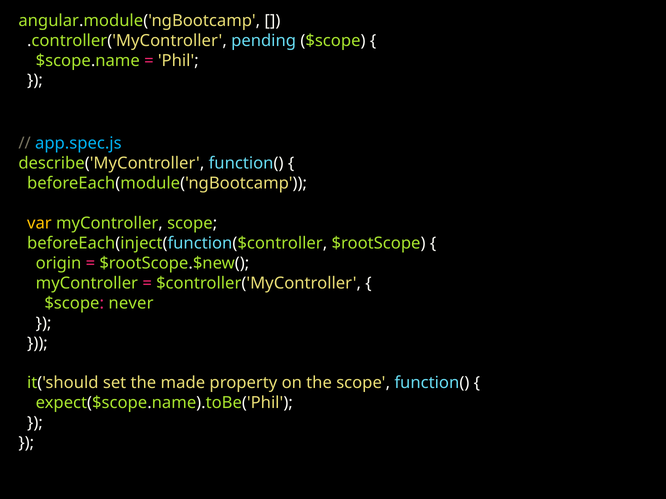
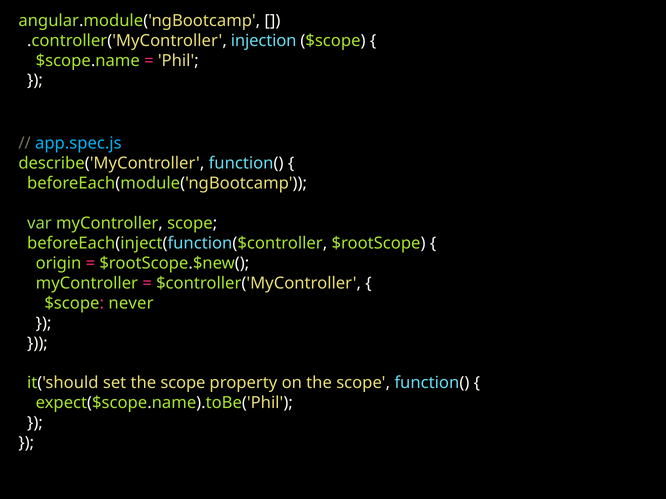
pending: pending -> injection (264, 41)
var colour: yellow -> light green (39, 224)
set the made: made -> scope (183, 383)
